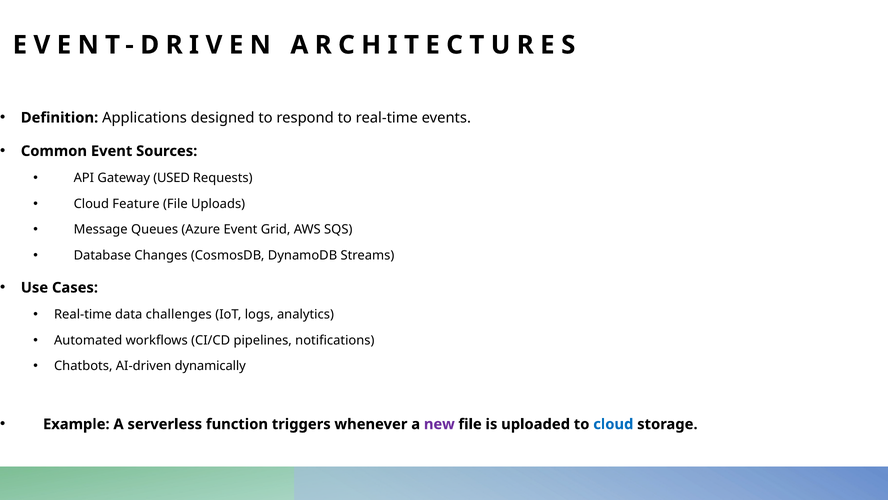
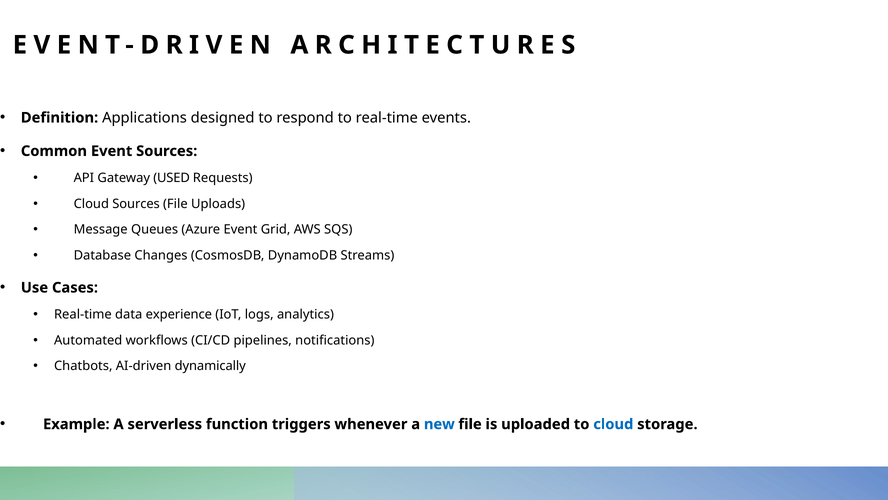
Cloud Feature: Feature -> Sources (136, 204)
challenges: challenges -> experience (179, 314)
new colour: purple -> blue (439, 424)
